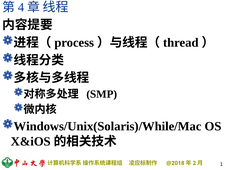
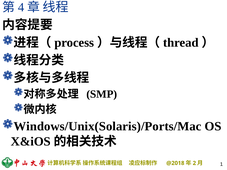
Windows/Unix(Solaris)/While/Mac: Windows/Unix(Solaris)/While/Mac -> Windows/Unix(Solaris)/Ports/Mac (108, 126)
